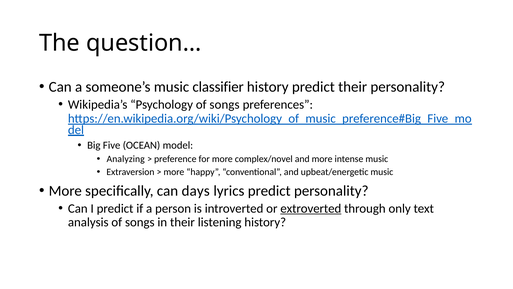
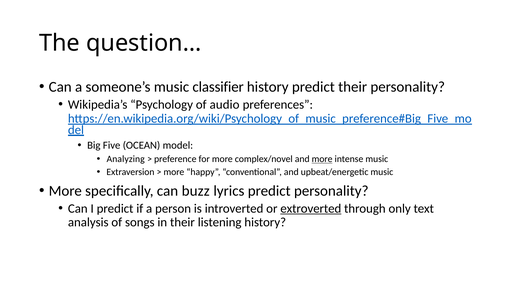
Psychology of songs: songs -> audio (225, 104)
more underline: none -> present (322, 159)
days: days -> buzz (196, 190)
